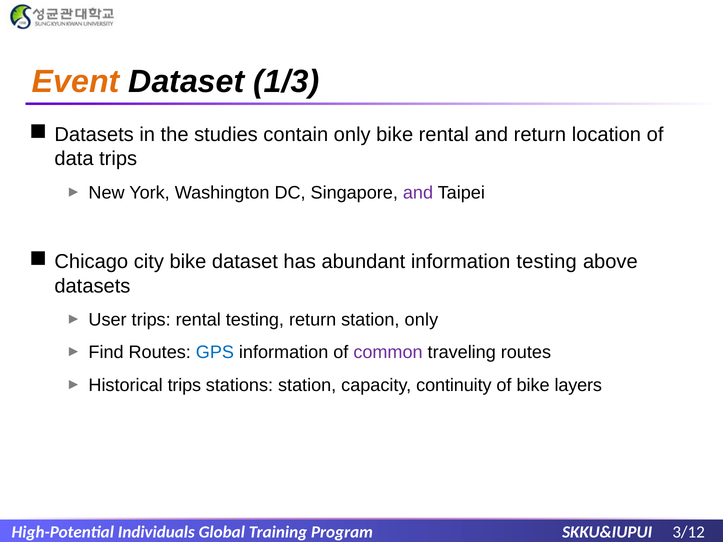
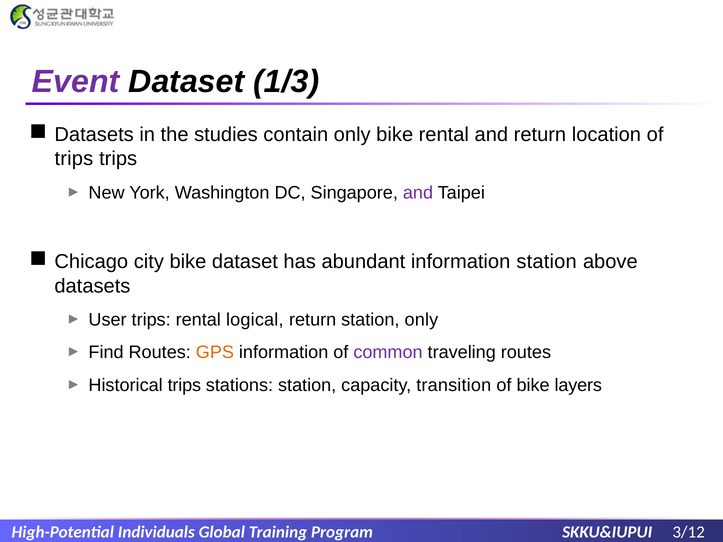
Event colour: orange -> purple (76, 81)
data: data -> trips (74, 159)
information testing: testing -> station (547, 262)
rental testing: testing -> logical (255, 320)
GPS colour: blue -> orange (215, 353)
continuity: continuity -> transition (454, 385)
